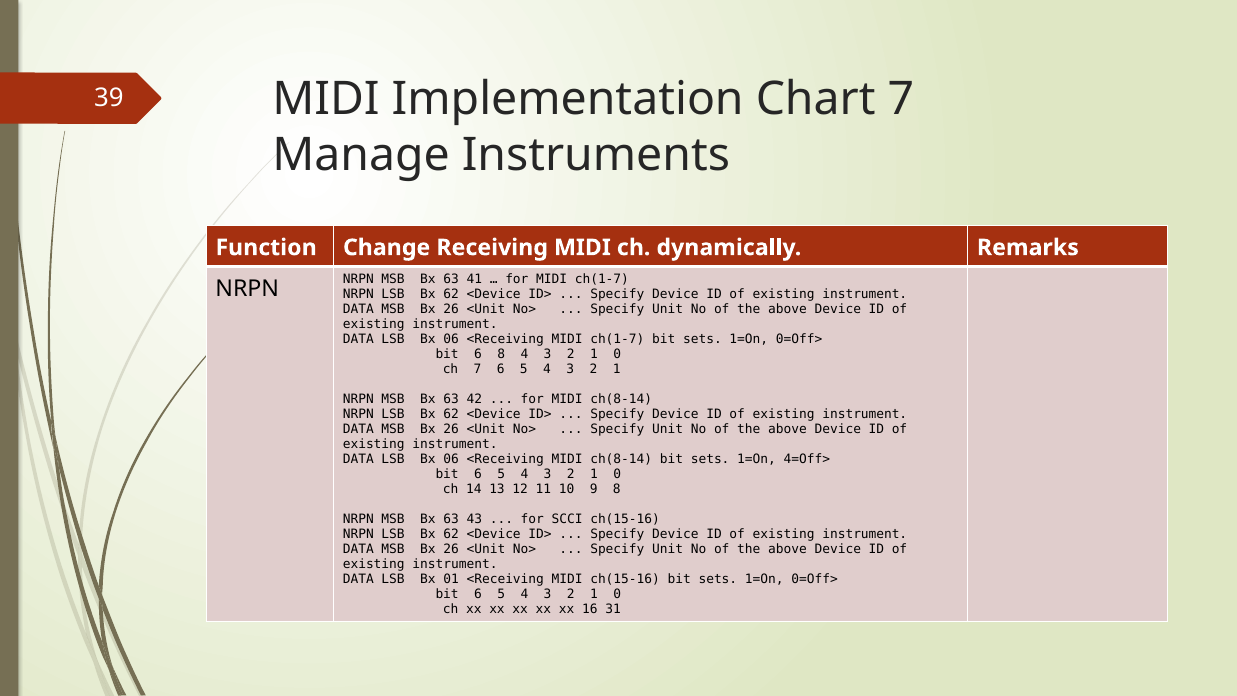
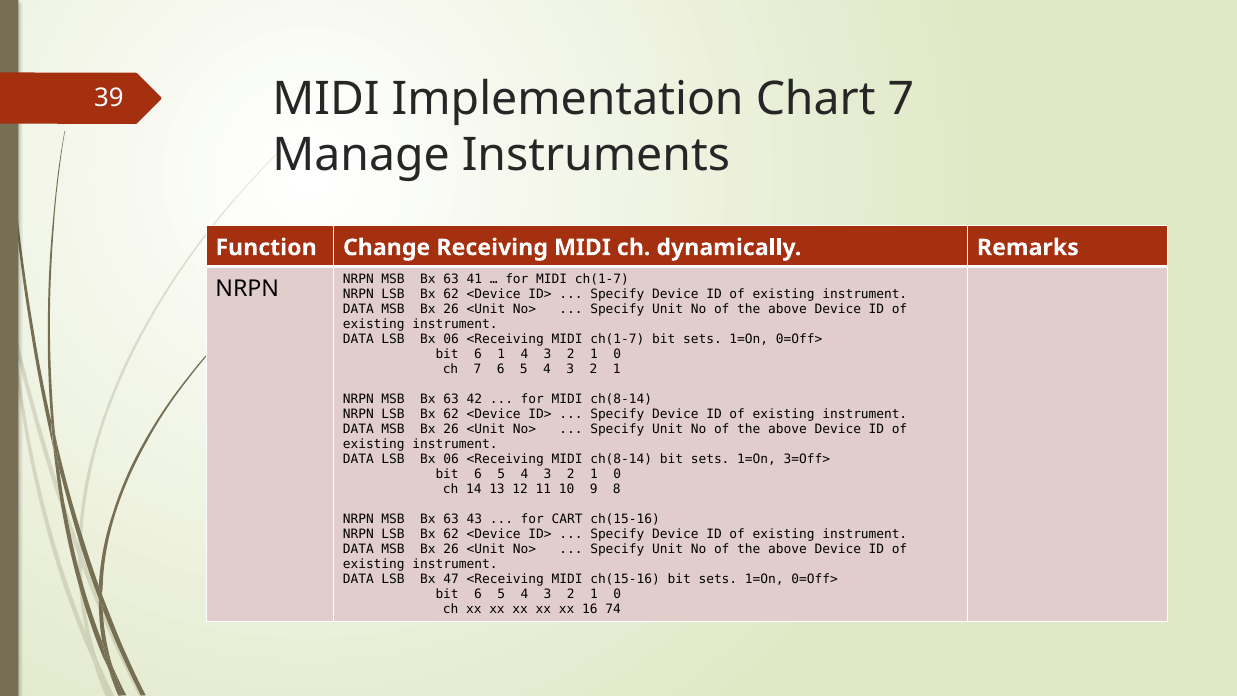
6 8: 8 -> 1 (501, 354)
4=Off>: 4=Off> -> 3=Off> (807, 459)
SCCI: SCCI -> CART (567, 519)
01: 01 -> 47 (451, 579)
31: 31 -> 74 (613, 609)
